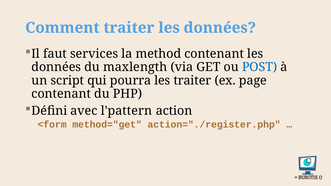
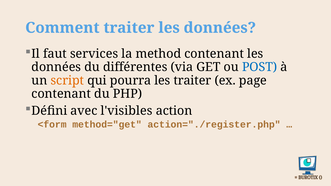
maxlength: maxlength -> différentes (135, 67)
script colour: black -> orange (67, 81)
l'pattern: l'pattern -> l'visibles (127, 111)
